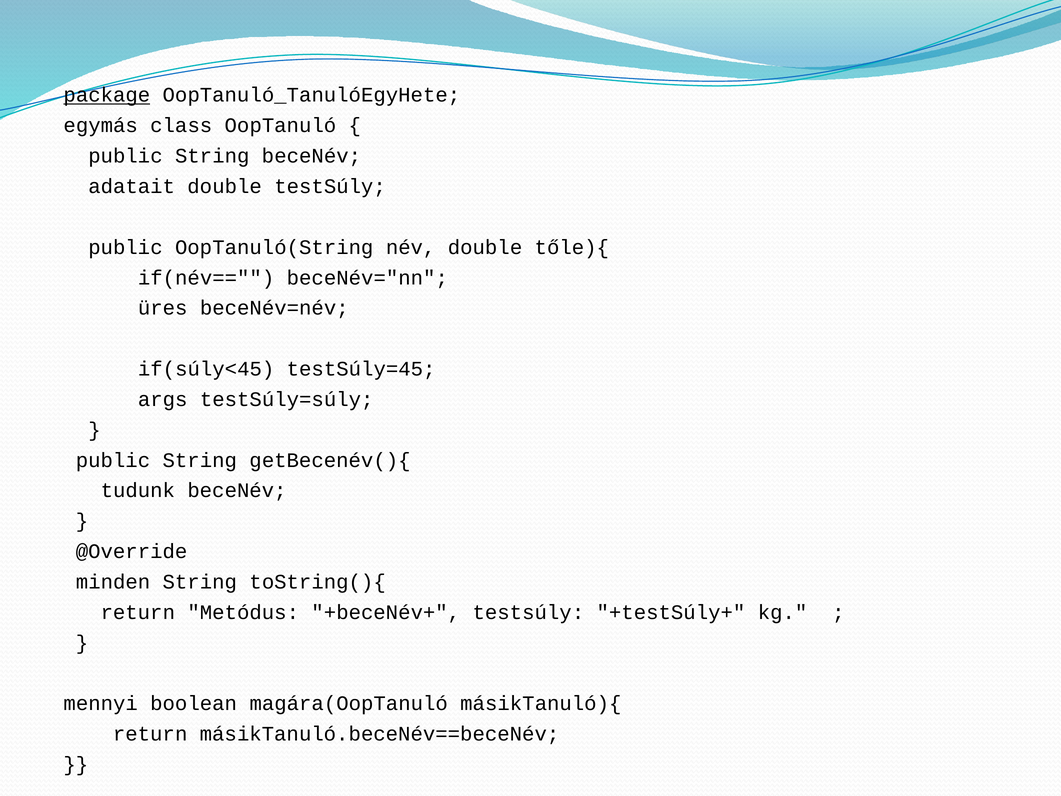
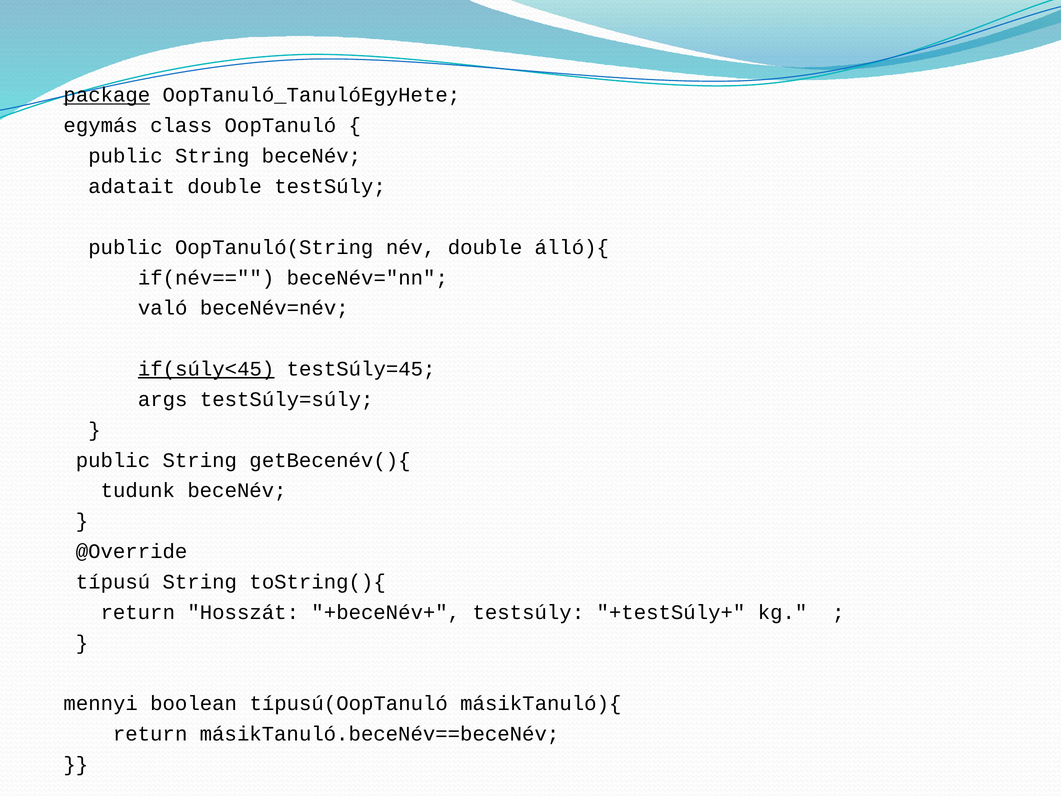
tőle){: tőle){ -> álló){ (572, 247)
üres: üres -> való (163, 308)
if(súly<45 underline: none -> present (206, 369)
minden: minden -> típusú (113, 582)
Metódus: Metódus -> Hosszát (243, 612)
magára(OopTanuló: magára(OopTanuló -> típusú(OopTanuló (349, 703)
